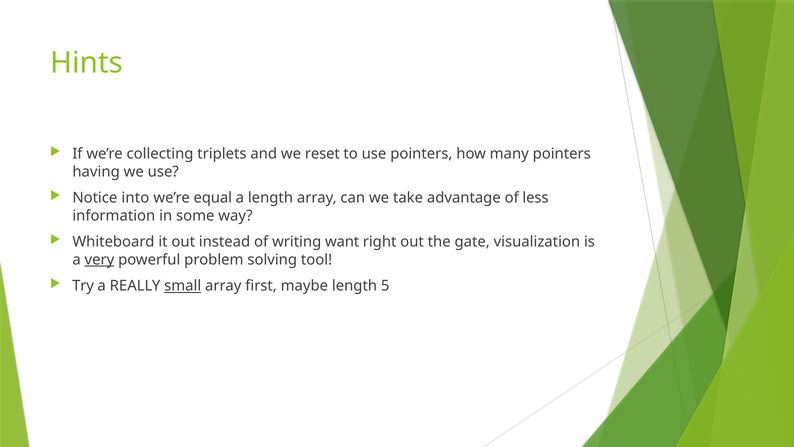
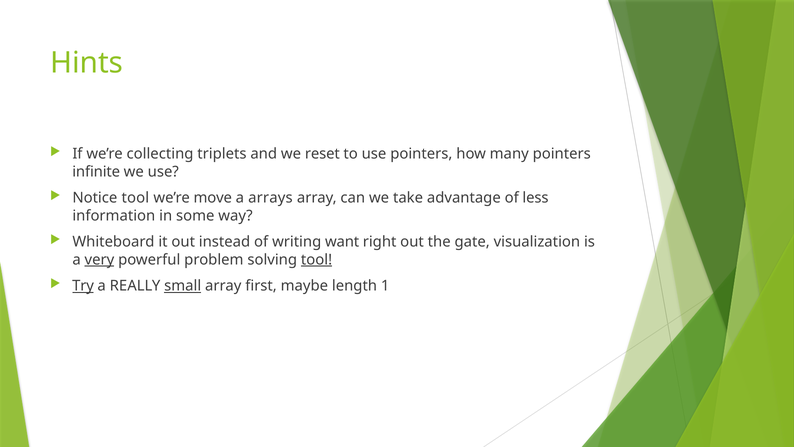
having: having -> infinite (96, 172)
Notice into: into -> tool (135, 198)
equal: equal -> move (213, 198)
a length: length -> arrays (270, 198)
tool underline: none -> present (317, 260)
Try underline: none -> present (83, 286)
5: 5 -> 1 (385, 286)
